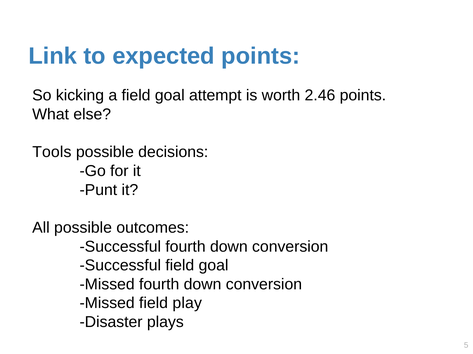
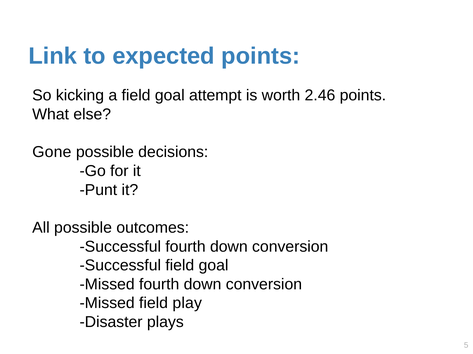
Tools: Tools -> Gone (52, 152)
